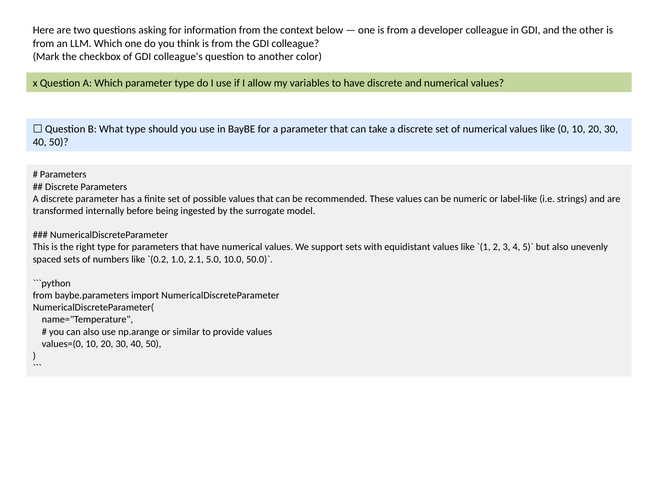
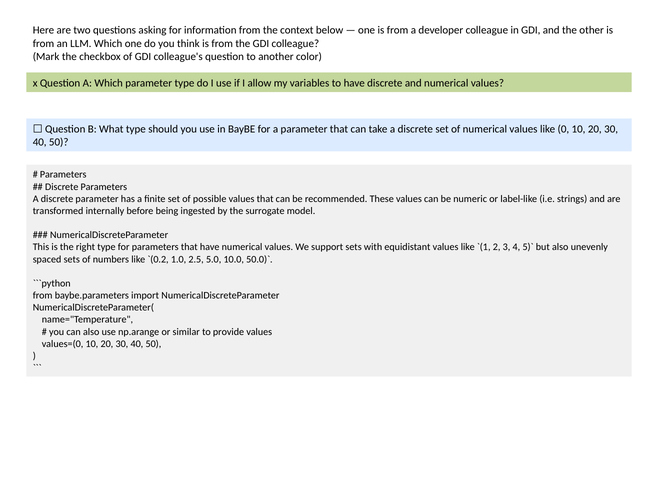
2.1: 2.1 -> 2.5 (196, 259)
